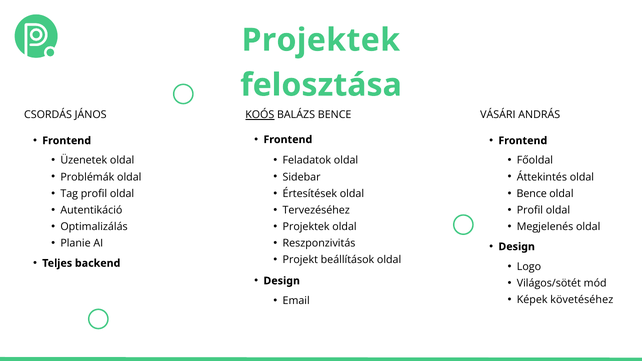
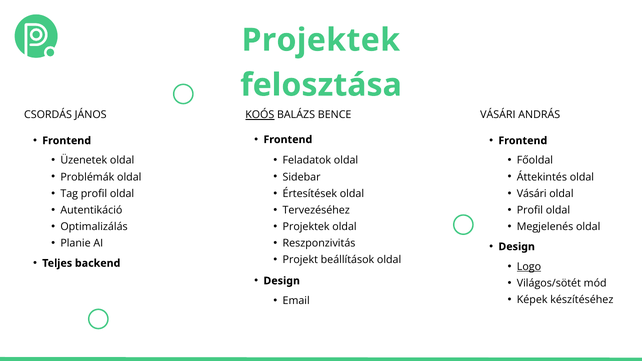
Bence: Bence -> Vásári (532, 194)
Logo underline: none -> present (529, 267)
követéséhez: követéséhez -> készítéséhez (582, 300)
